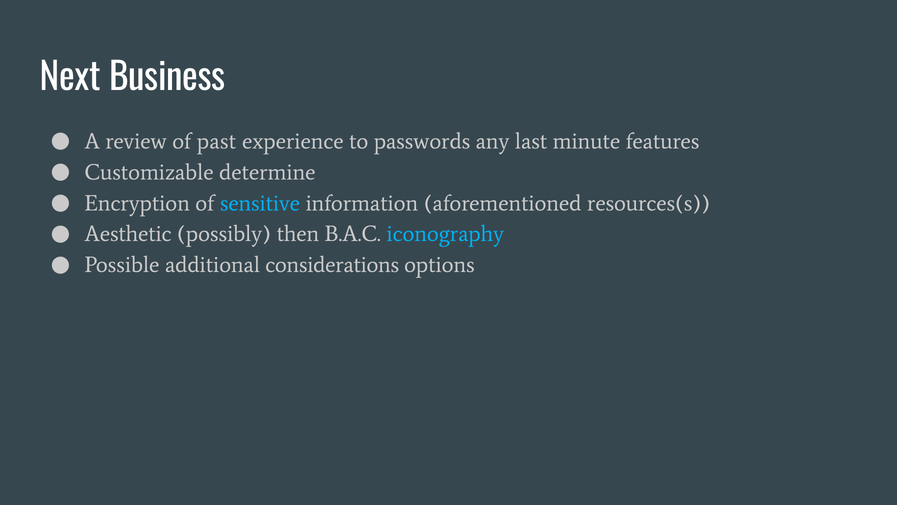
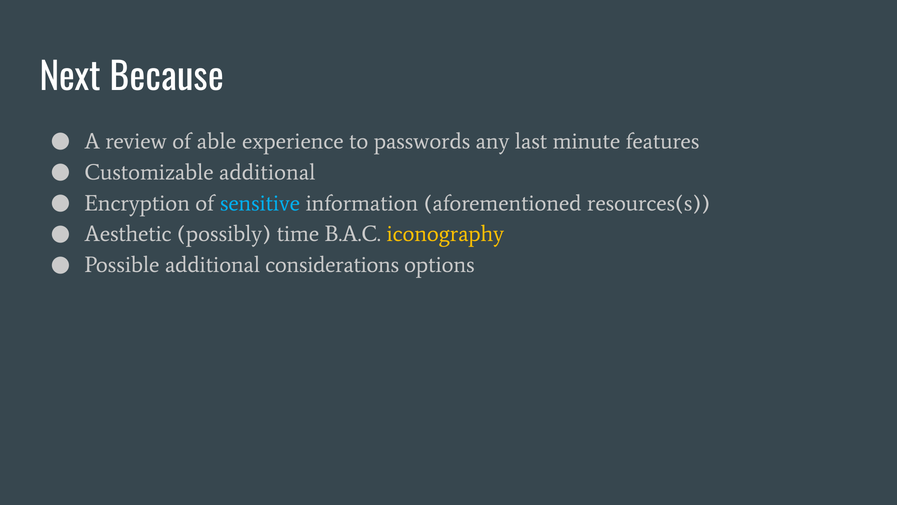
Business: Business -> Because (167, 78)
past: past -> able (216, 141)
Customizable determine: determine -> additional (267, 172)
then: then -> time (298, 234)
iconography colour: light blue -> yellow (445, 234)
